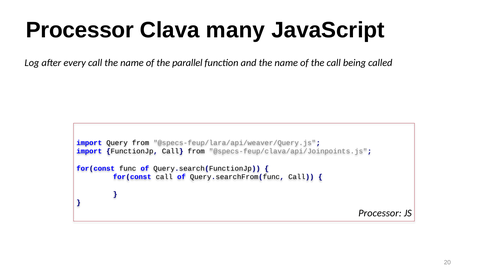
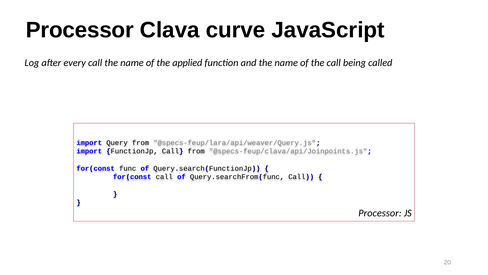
many: many -> curve (236, 30)
parallel: parallel -> applied (187, 63)
